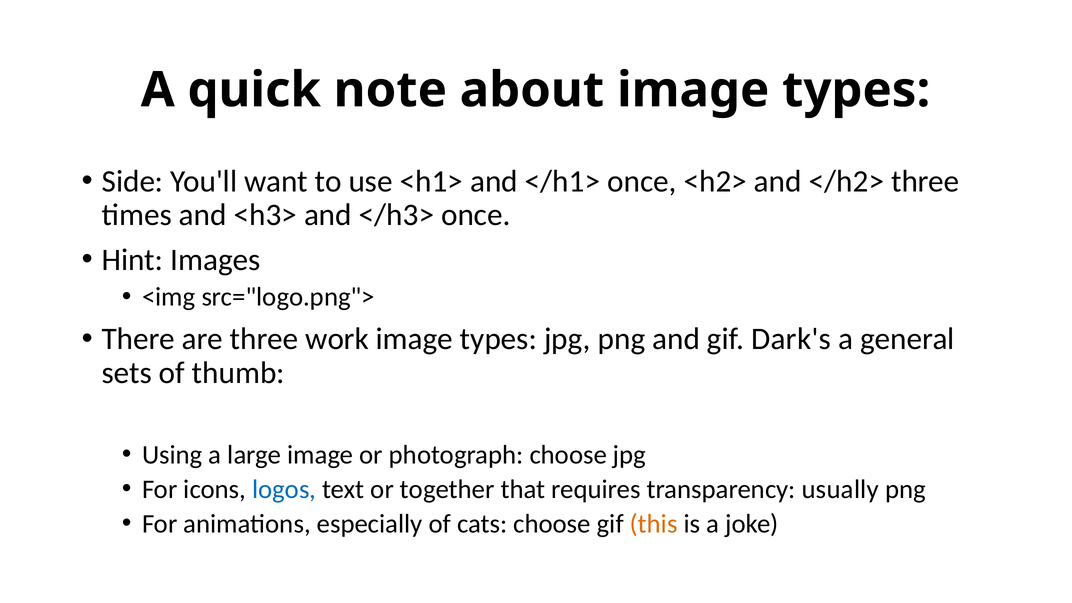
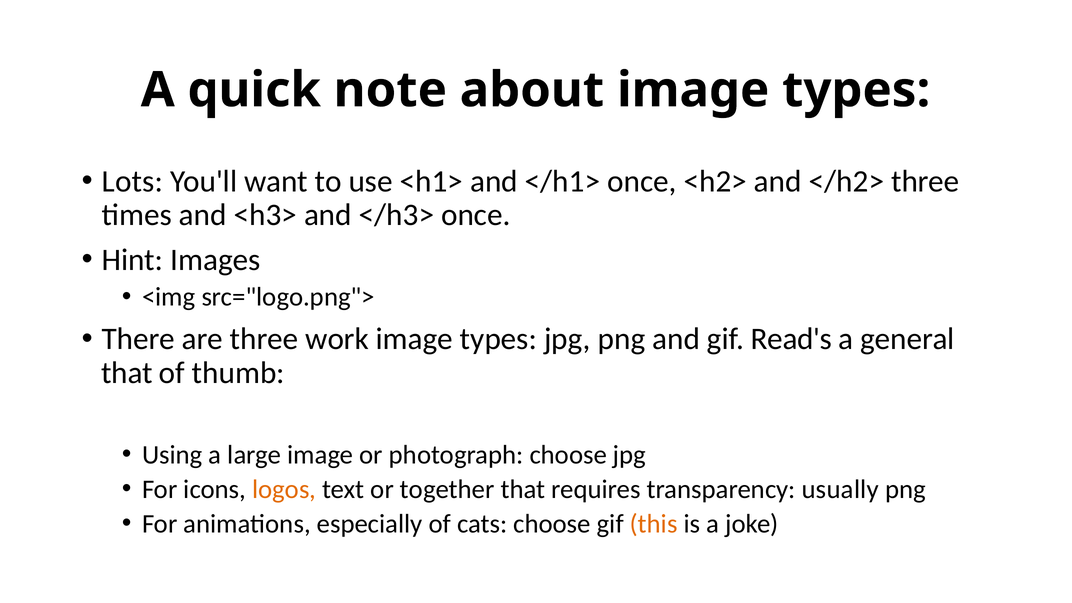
Side: Side -> Lots (132, 181)
Dark's: Dark's -> Read's (791, 339)
sets: sets -> that (127, 373)
logos colour: blue -> orange (284, 489)
